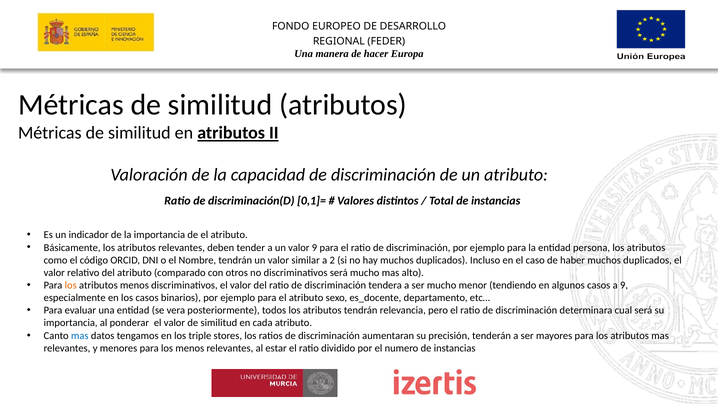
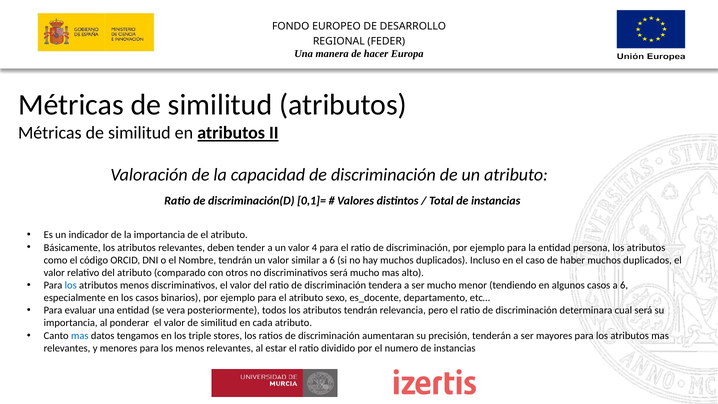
valor 9: 9 -> 4 (314, 247)
similar a 2: 2 -> 6 (332, 260)
los colour: orange -> blue (71, 285)
casos a 9: 9 -> 6 (624, 285)
